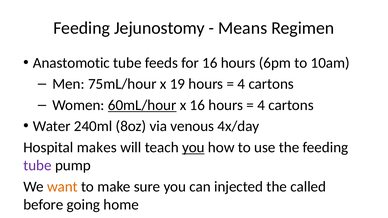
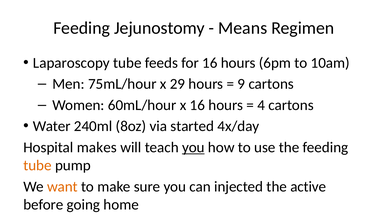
Anastomotic: Anastomotic -> Laparoscopy (71, 63)
19: 19 -> 29 (177, 84)
4: 4 -> 9 (241, 84)
60mL/hour underline: present -> none (142, 105)
venous: venous -> started (192, 126)
tube colour: purple -> orange (37, 166)
called: called -> active (308, 187)
